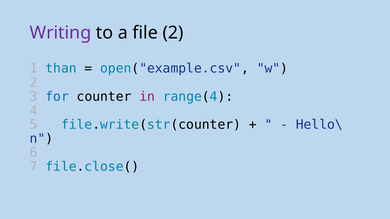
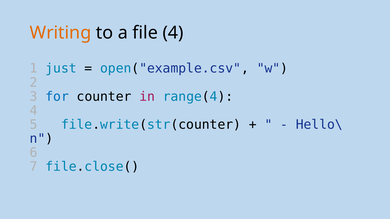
Writing colour: purple -> orange (60, 33)
file 2: 2 -> 4 (173, 33)
than: than -> just (61, 69)
